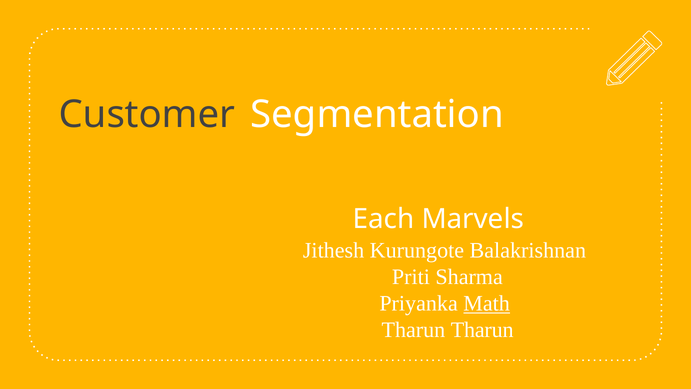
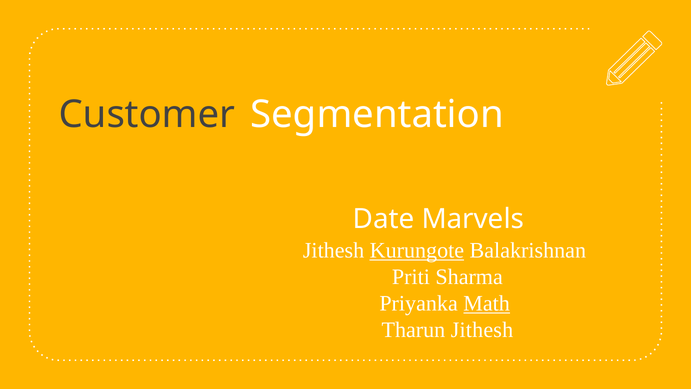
Each: Each -> Date (384, 219)
Kurungote underline: none -> present (417, 250)
Tharun Tharun: Tharun -> Jithesh (482, 330)
